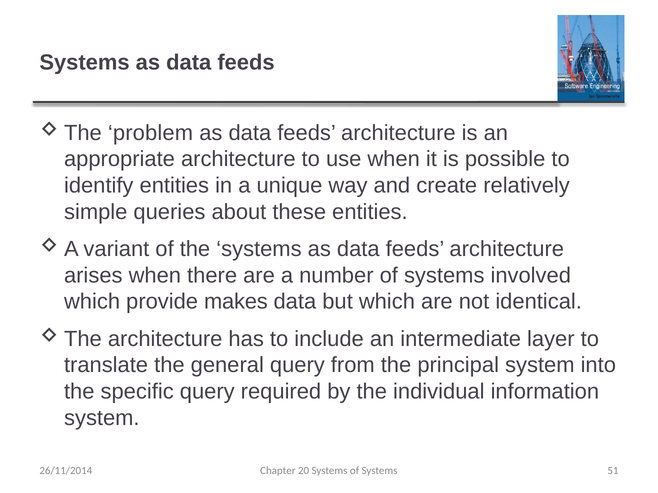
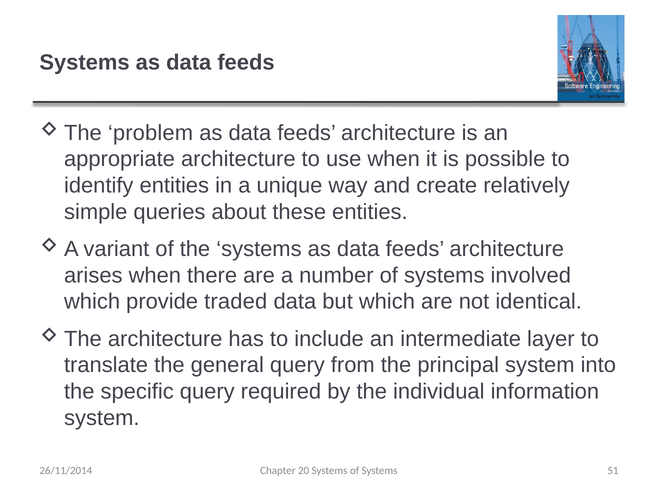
makes: makes -> traded (236, 302)
